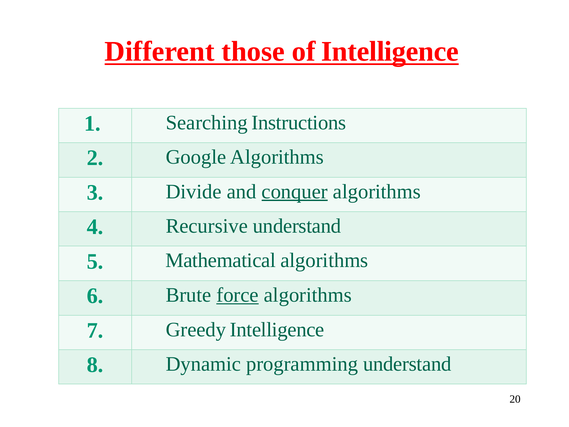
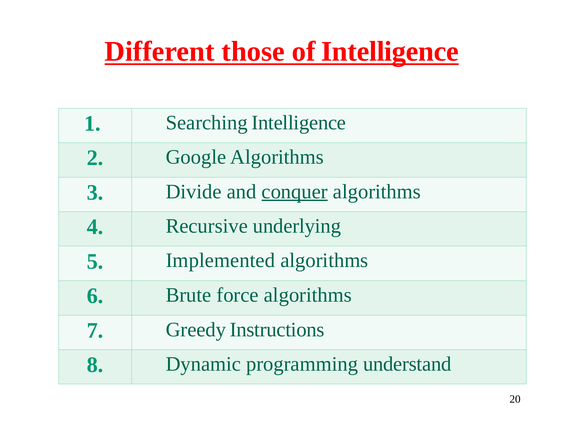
Searching Instructions: Instructions -> Intelligence (299, 123)
Recursive understand: understand -> underlying (297, 226)
Mathematical: Mathematical -> Implemented (220, 260)
force underline: present -> none (238, 295)
Greedy Intelligence: Intelligence -> Instructions (277, 329)
